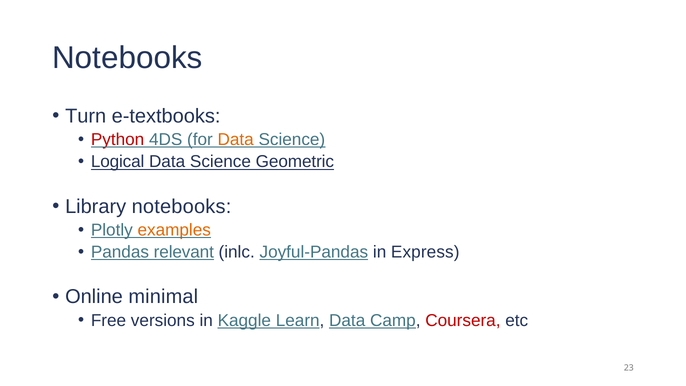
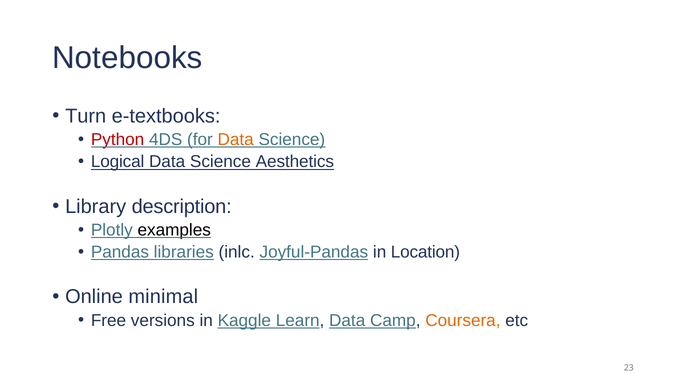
Geometric: Geometric -> Aesthetics (295, 162)
Library notebooks: notebooks -> description (182, 206)
examples colour: orange -> black (174, 230)
relevant: relevant -> libraries (184, 252)
Express: Express -> Location (425, 252)
Coursera colour: red -> orange (463, 320)
